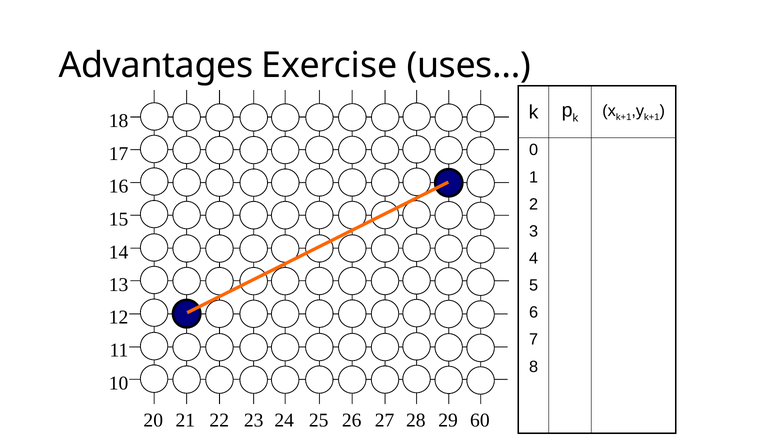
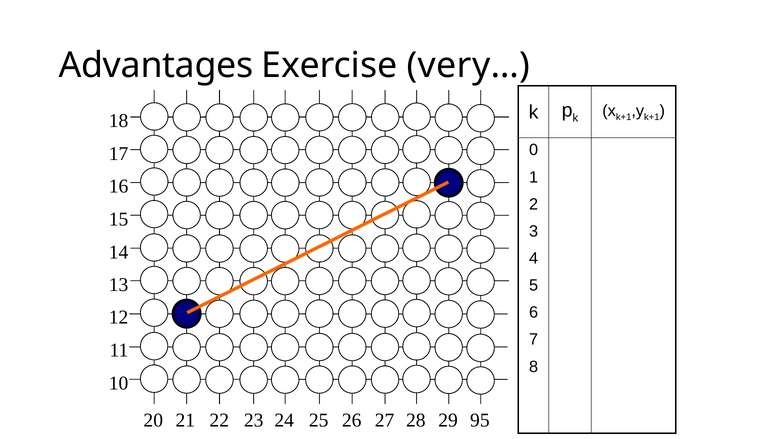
uses…: uses… -> very… (468, 66)
60: 60 -> 95 (480, 421)
